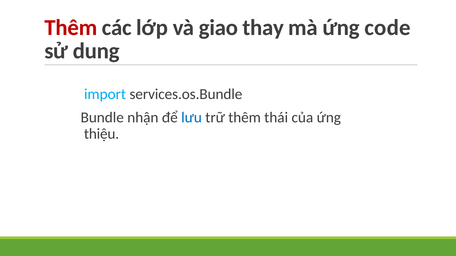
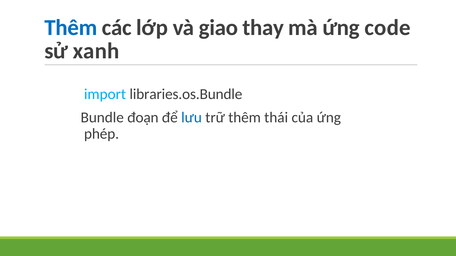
Thêm colour: red -> blue (71, 28)
dung: dung -> xanh (96, 51)
services.os.Bundle: services.os.Bundle -> libraries.os.Bundle (186, 94)
nhận: nhận -> đoạn (143, 118)
thiệu: thiệu -> phép (102, 134)
